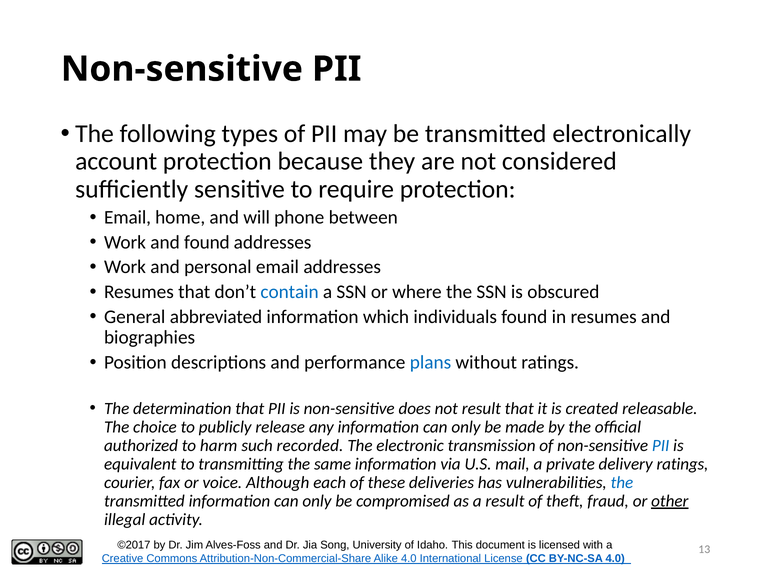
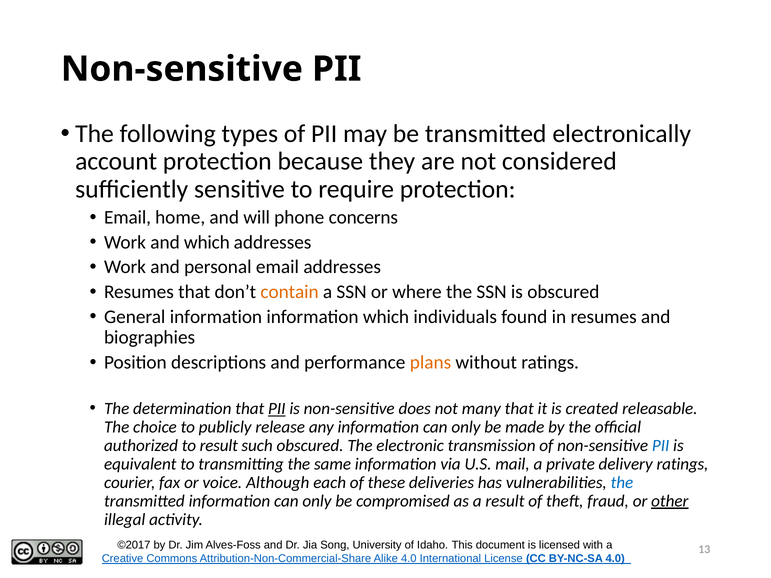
between: between -> concerns (363, 218)
and found: found -> which (207, 242)
contain colour: blue -> orange (290, 292)
General abbreviated: abbreviated -> information (216, 317)
plans colour: blue -> orange (431, 363)
PII underline: none -> present (277, 409)
not result: result -> many (481, 409)
to harm: harm -> result (219, 446)
such recorded: recorded -> obscured (310, 446)
